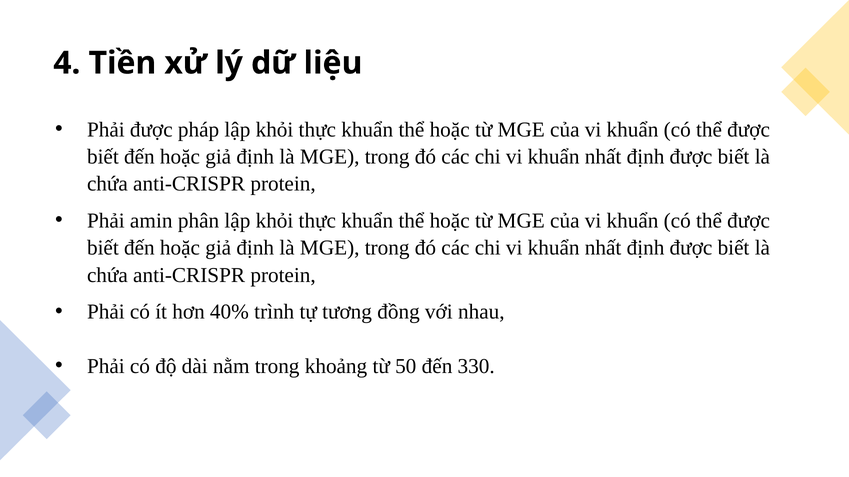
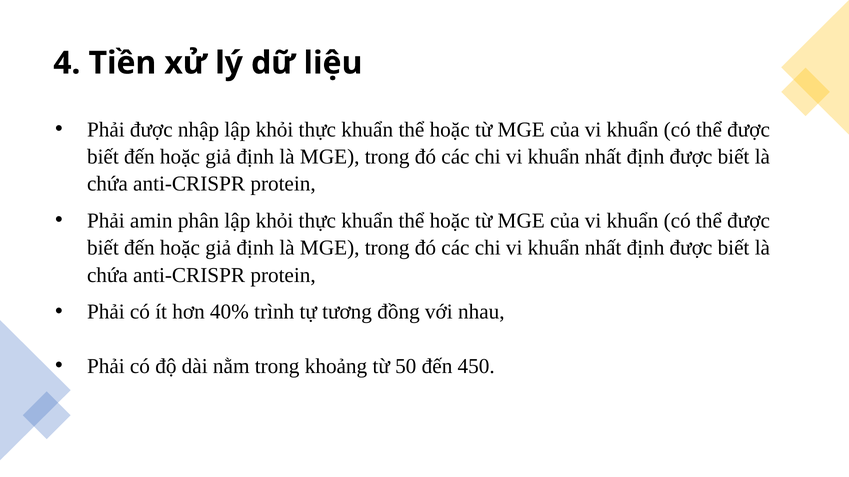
pháp: pháp -> nhập (199, 130)
330: 330 -> 450 (476, 367)
